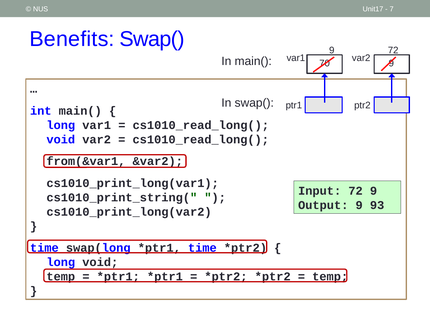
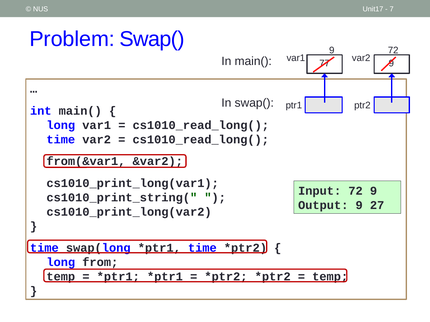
Benefits: Benefits -> Problem (72, 39)
70: 70 -> 77 (325, 63)
void: void -> time (61, 140)
93: 93 -> 27 (377, 206)
long void: void -> from (100, 263)
